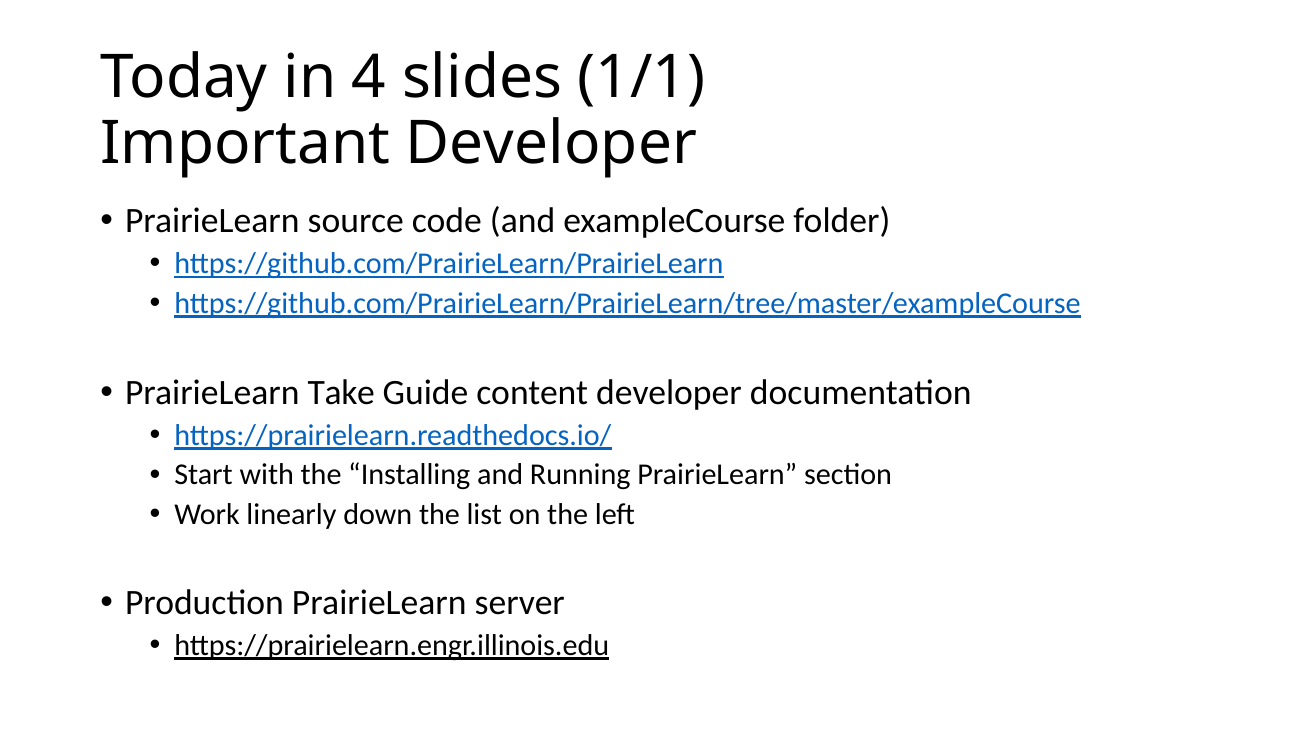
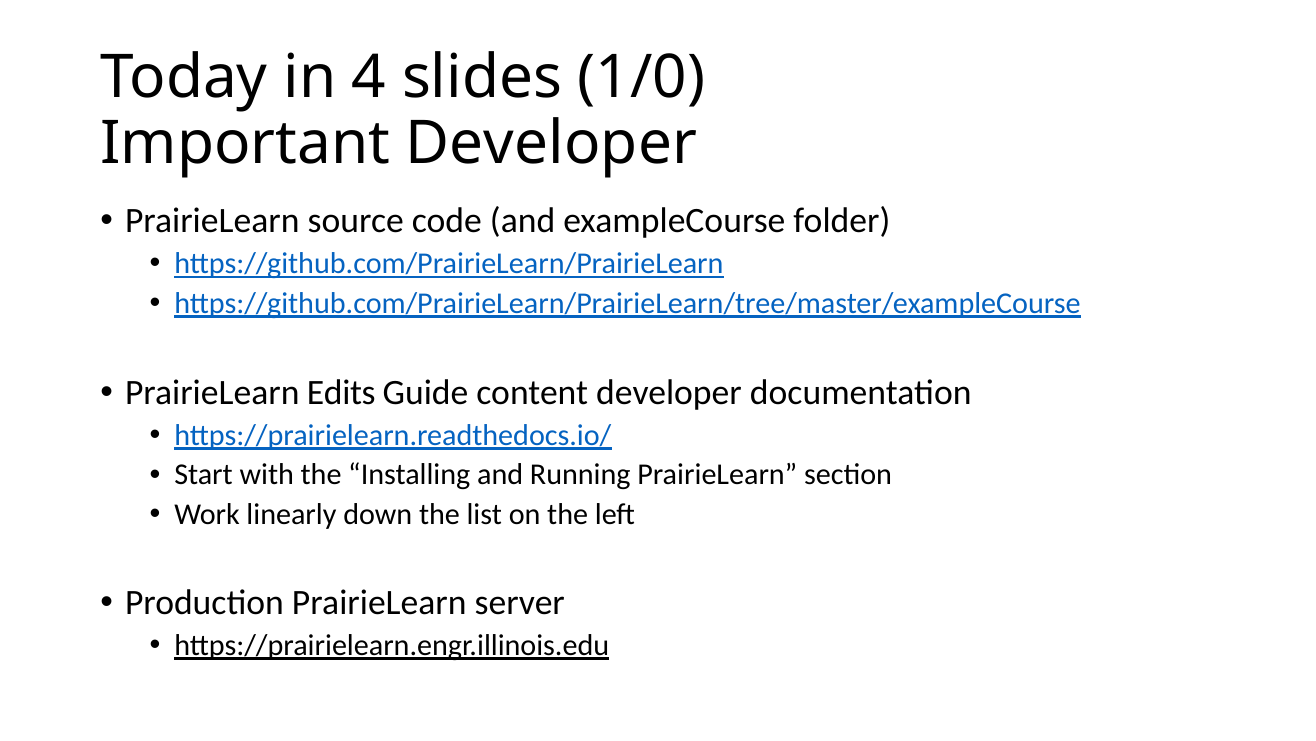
1/1: 1/1 -> 1/0 (641, 78)
Take: Take -> Edits (341, 392)
